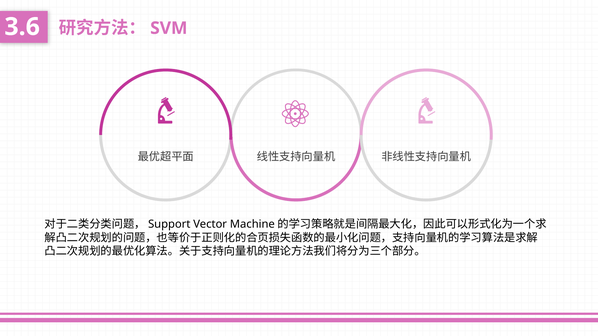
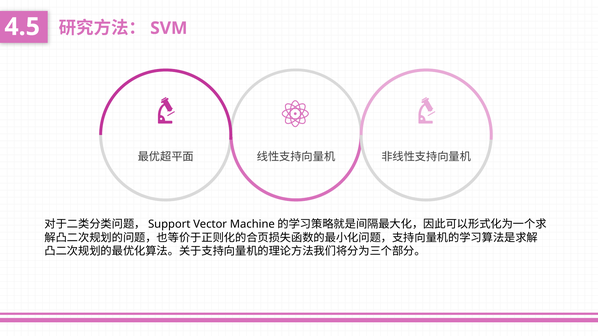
3.6: 3.6 -> 4.5 (22, 27)
